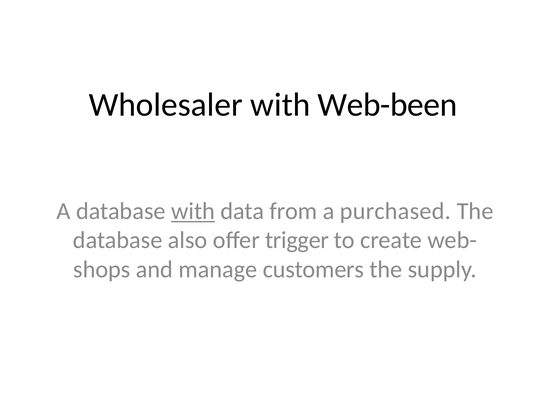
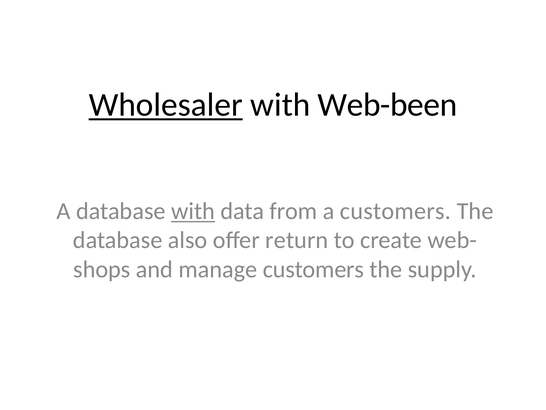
Wholesaler underline: none -> present (166, 105)
a purchased: purchased -> customers (395, 211)
trigger: trigger -> return (297, 240)
